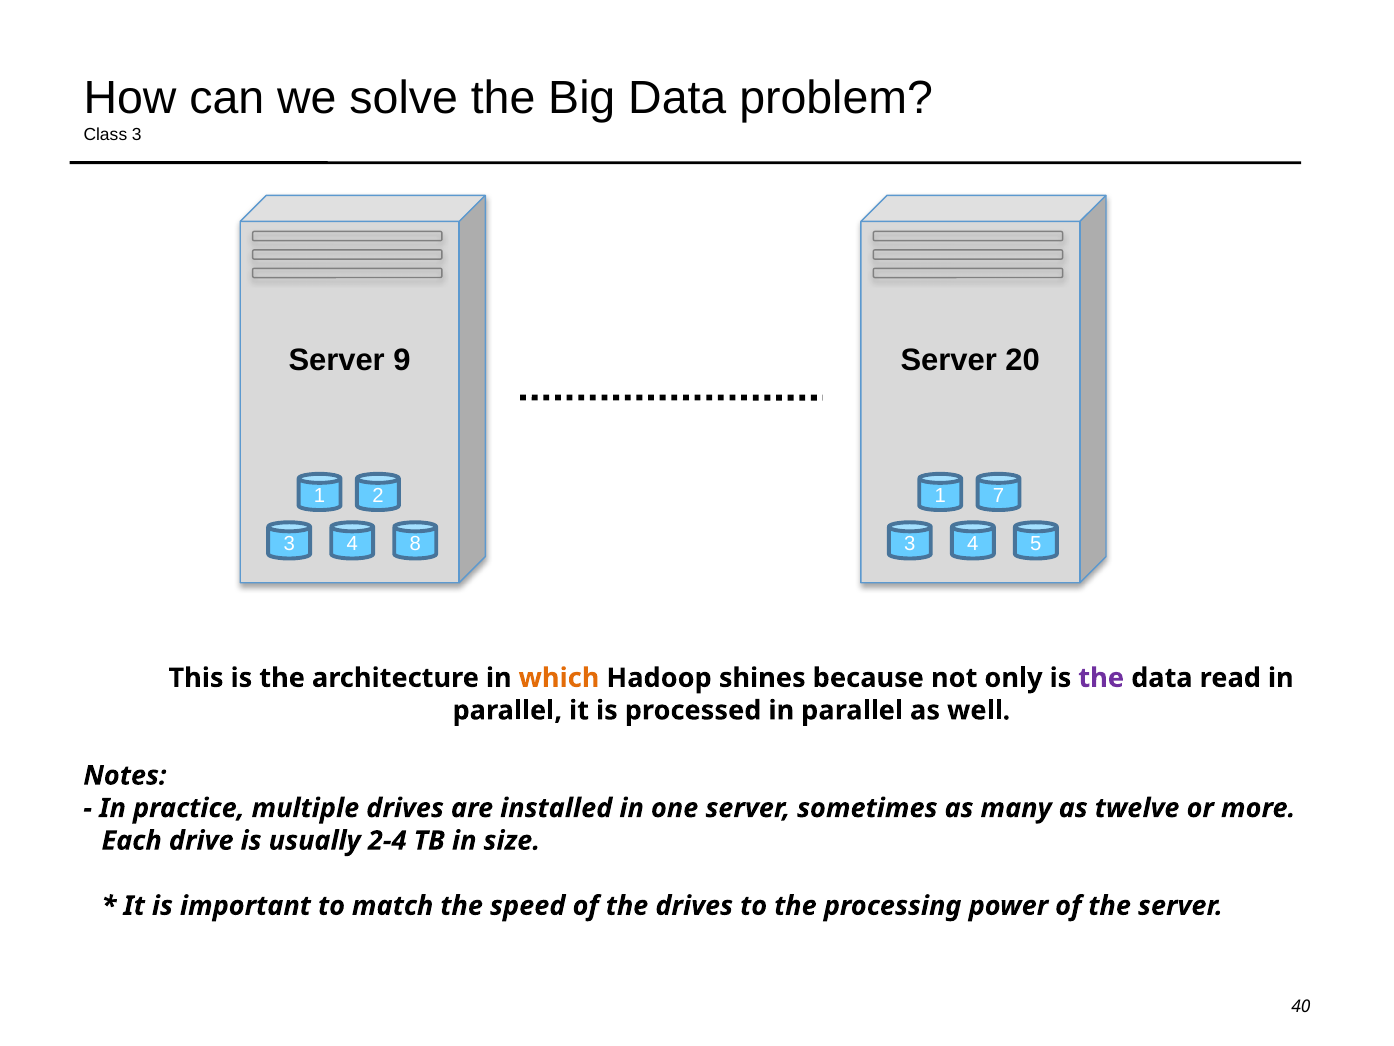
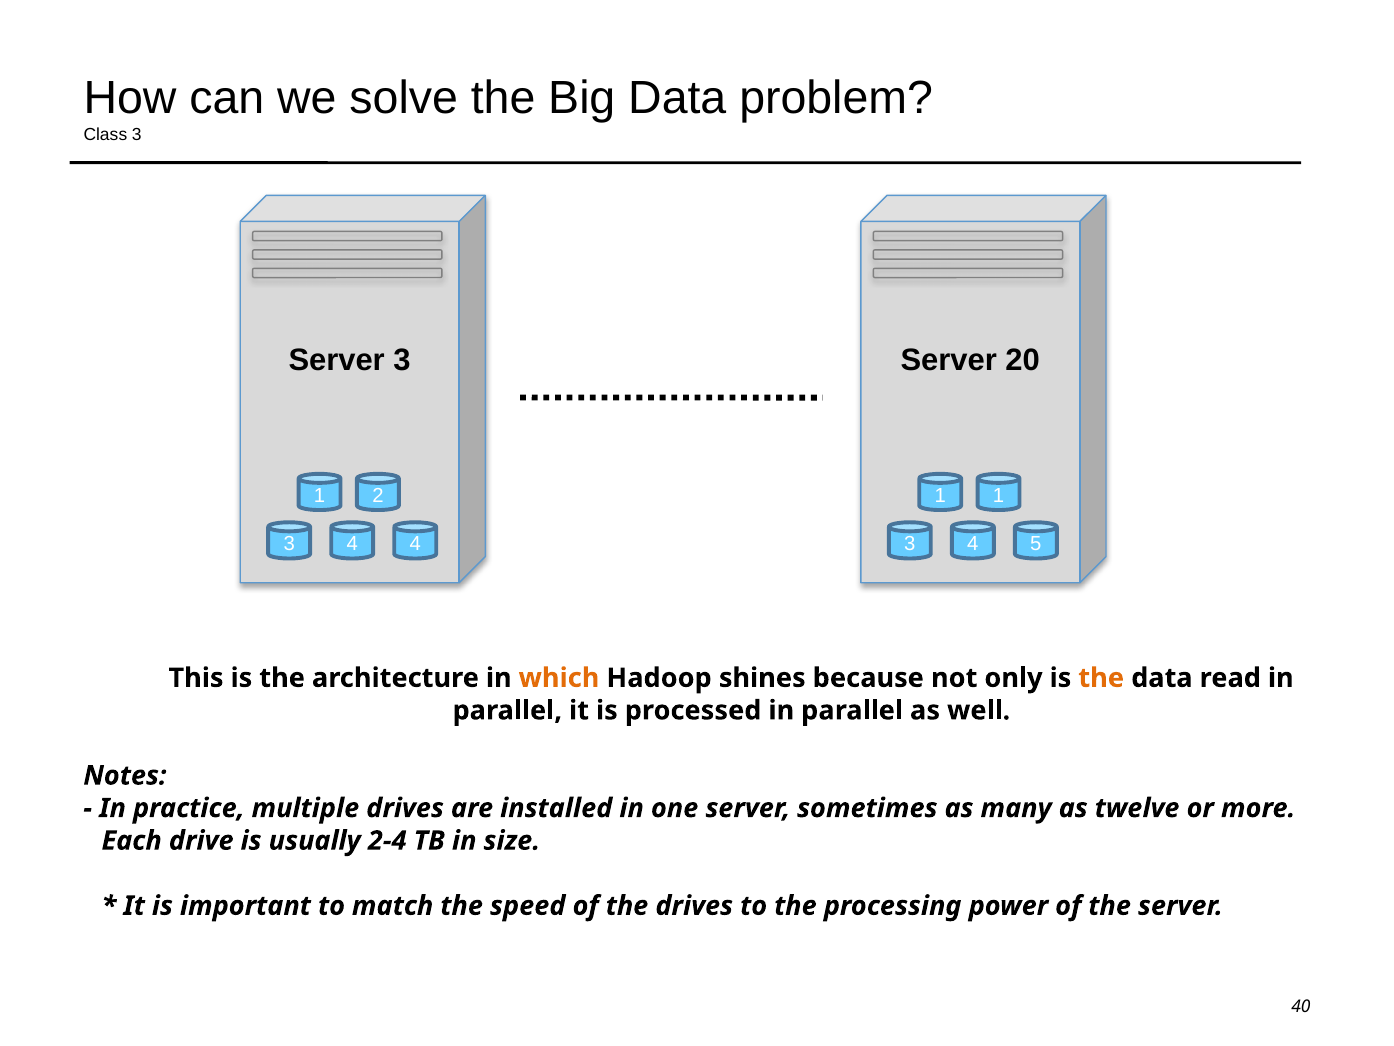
Server 9: 9 -> 3 (402, 360)
1 7: 7 -> 1 (999, 495)
4 8: 8 -> 4 (415, 544)
the colour: purple -> orange (1101, 678)
